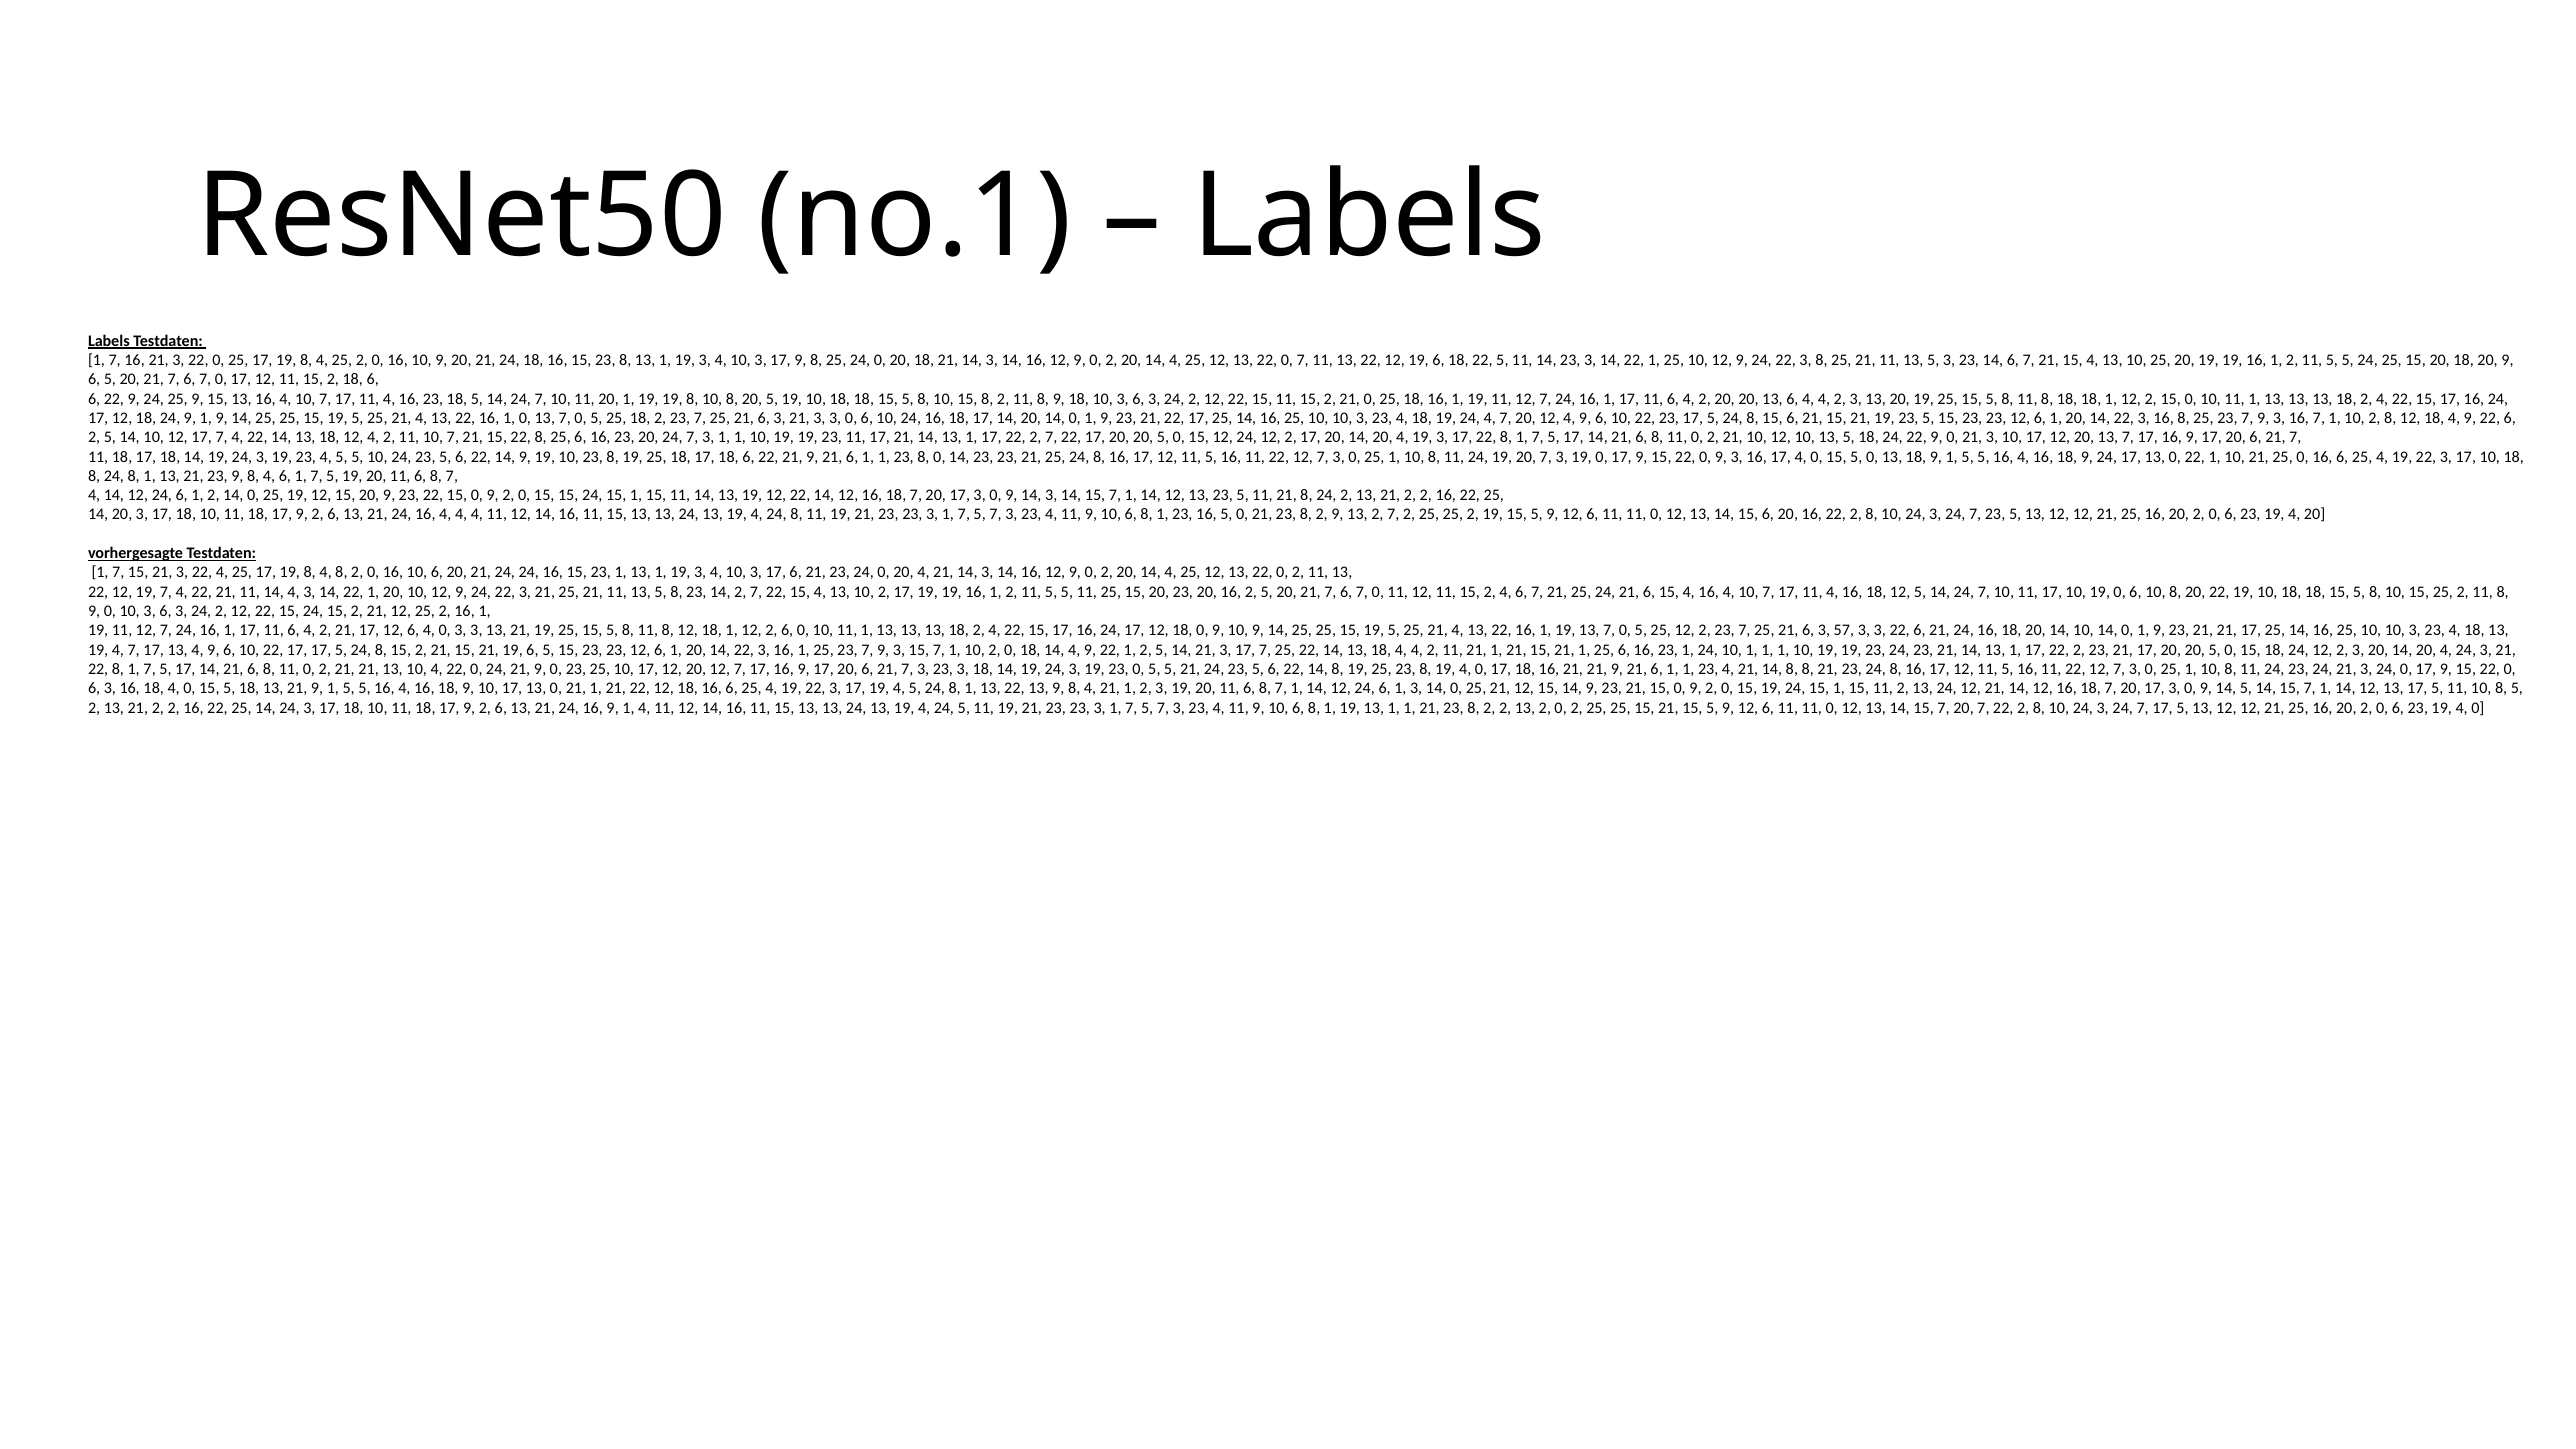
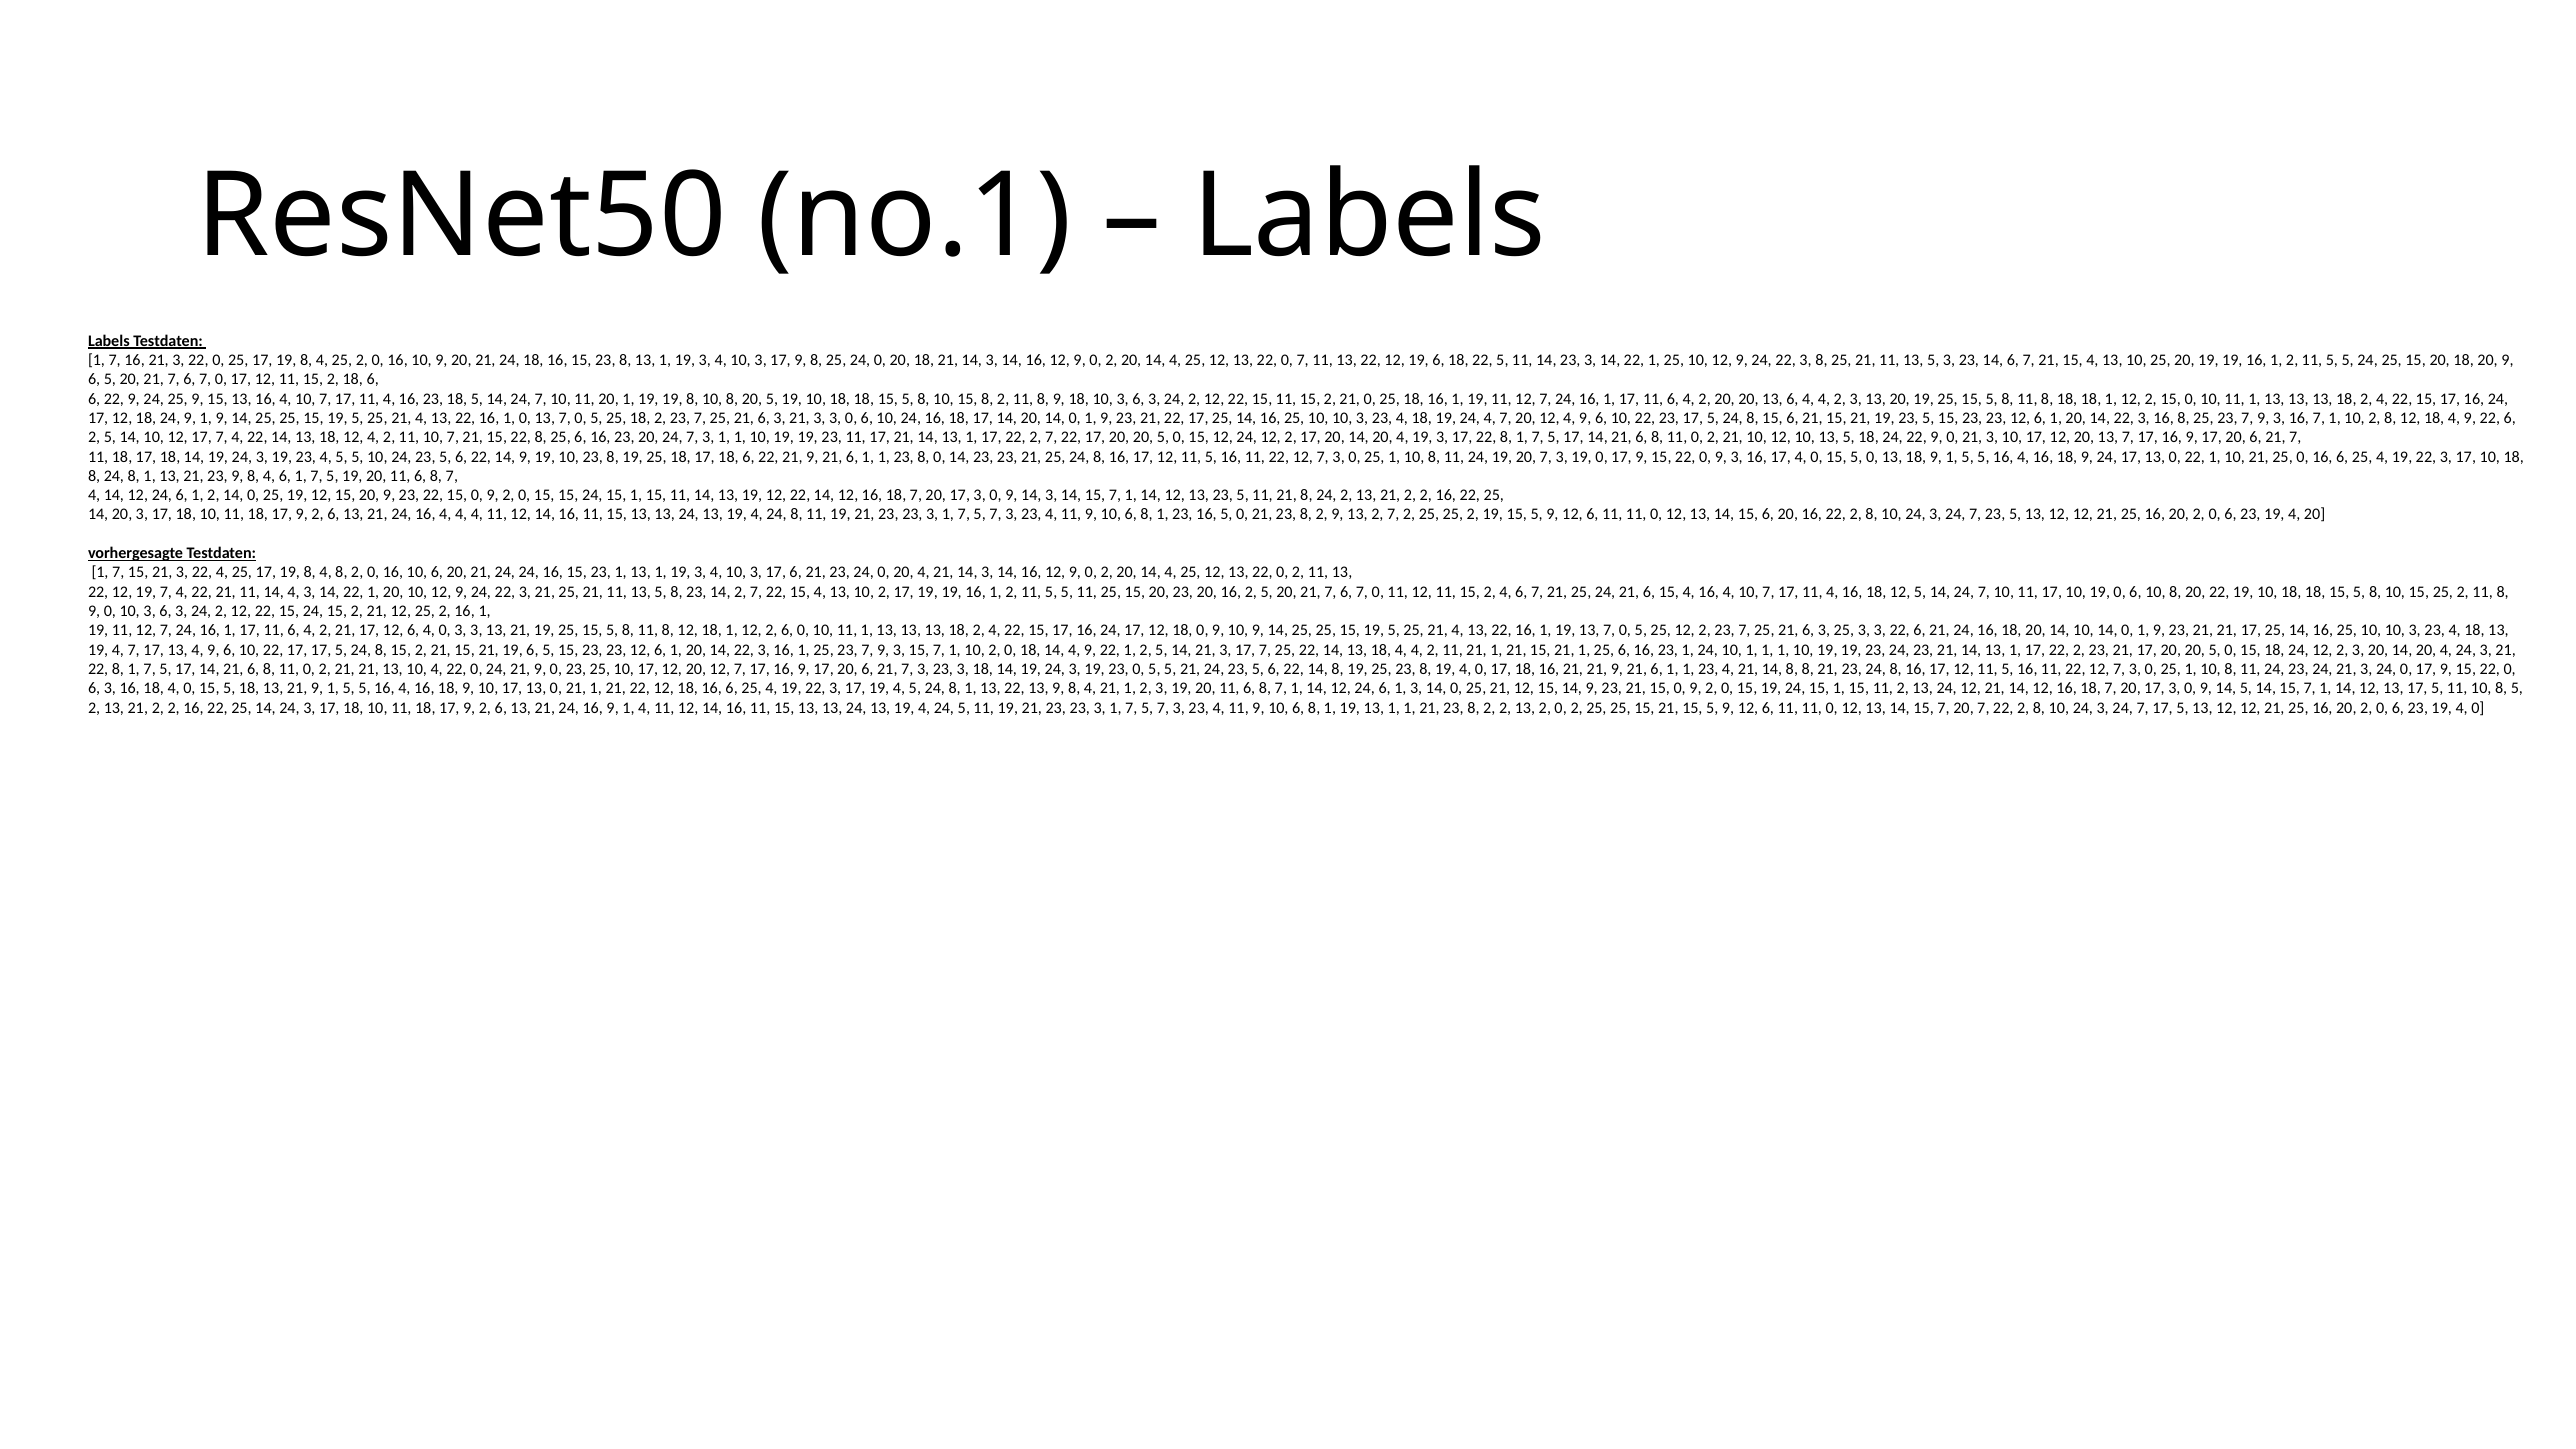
3 57: 57 -> 25 (1844, 631)
